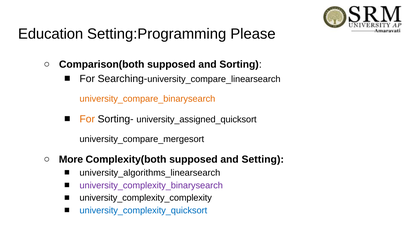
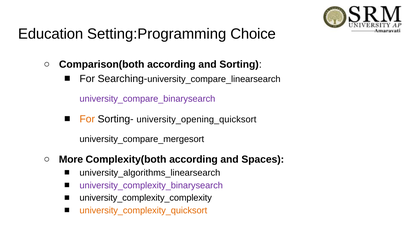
Please: Please -> Choice (253, 34)
Comparison(both supposed: supposed -> according (171, 64)
university_compare_binarysearch colour: orange -> purple (147, 99)
university_assigned_quicksort: university_assigned_quicksort -> university_opening_quicksort (196, 119)
Complexity(both supposed: supposed -> according (193, 159)
Setting: Setting -> Spaces (263, 159)
university_complexity_quicksort colour: blue -> orange (143, 210)
